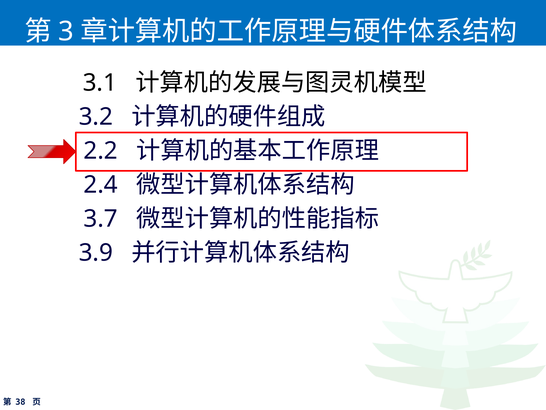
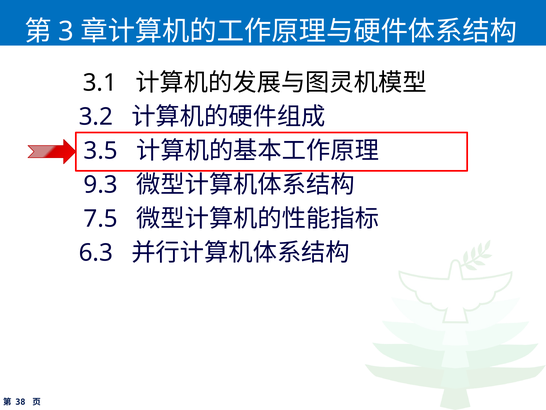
2.2: 2.2 -> 3.5 (101, 151)
2.4: 2.4 -> 9.3 (101, 185)
3.7: 3.7 -> 7.5 (101, 219)
3.9: 3.9 -> 6.3 (96, 253)
